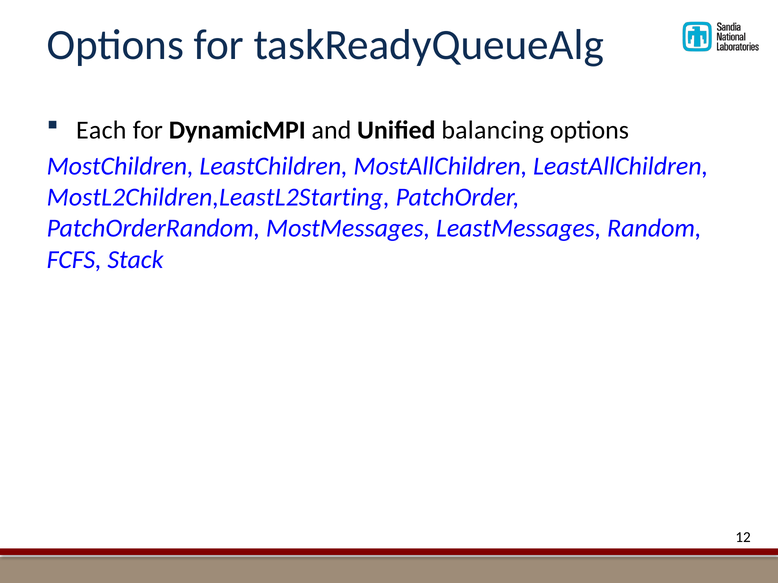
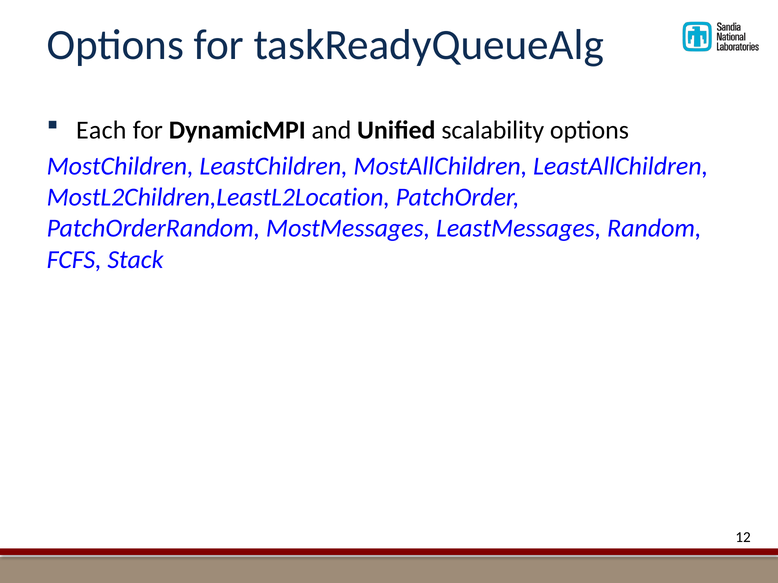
balancing: balancing -> scalability (493, 130)
MostL2Children,LeastL2Starting: MostL2Children,LeastL2Starting -> MostL2Children,LeastL2Location (218, 197)
